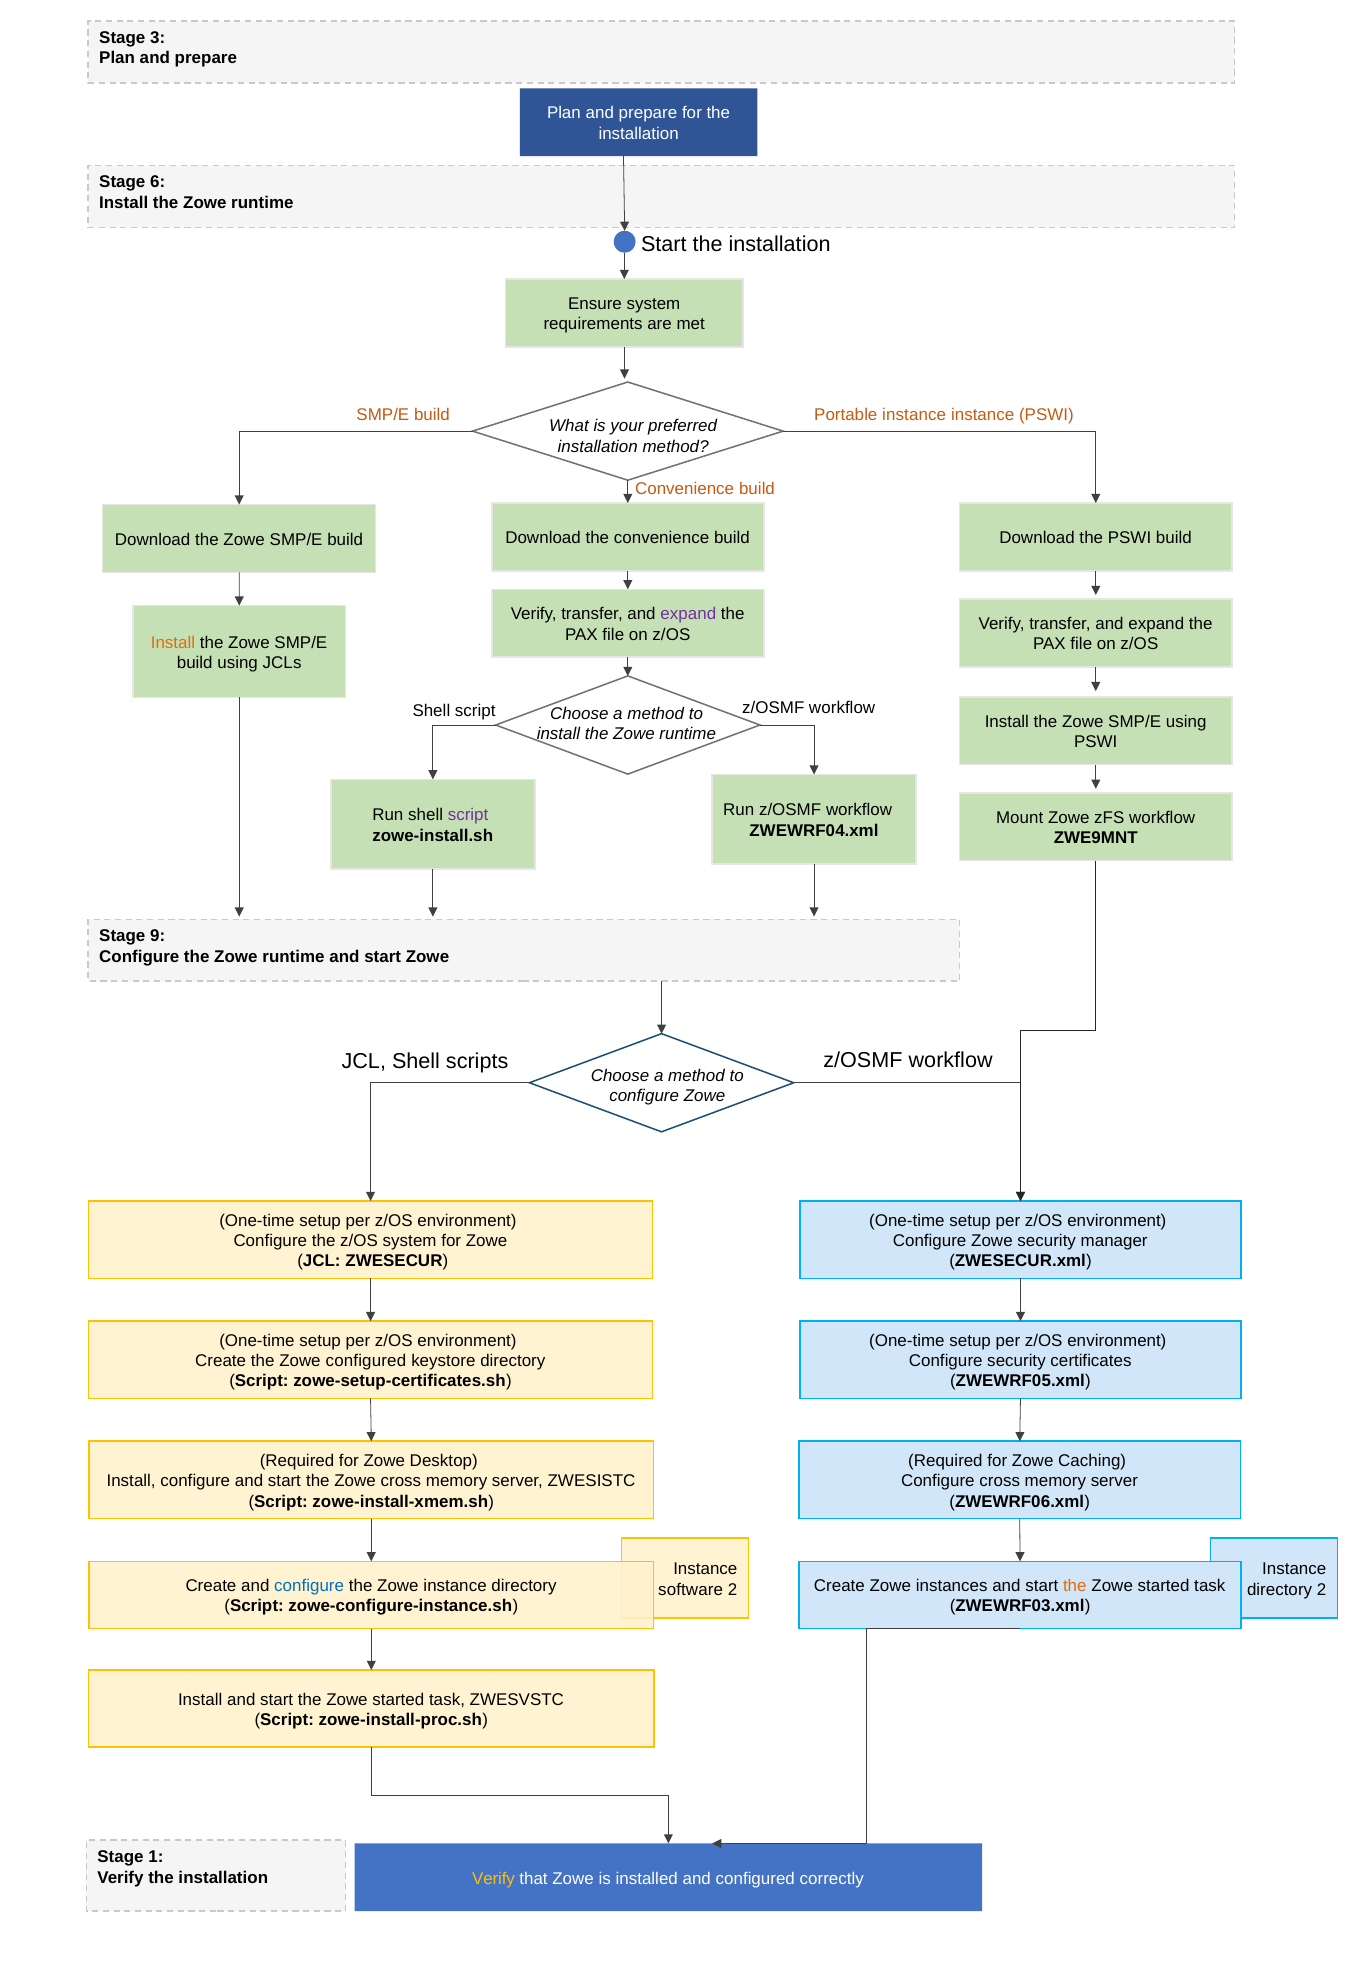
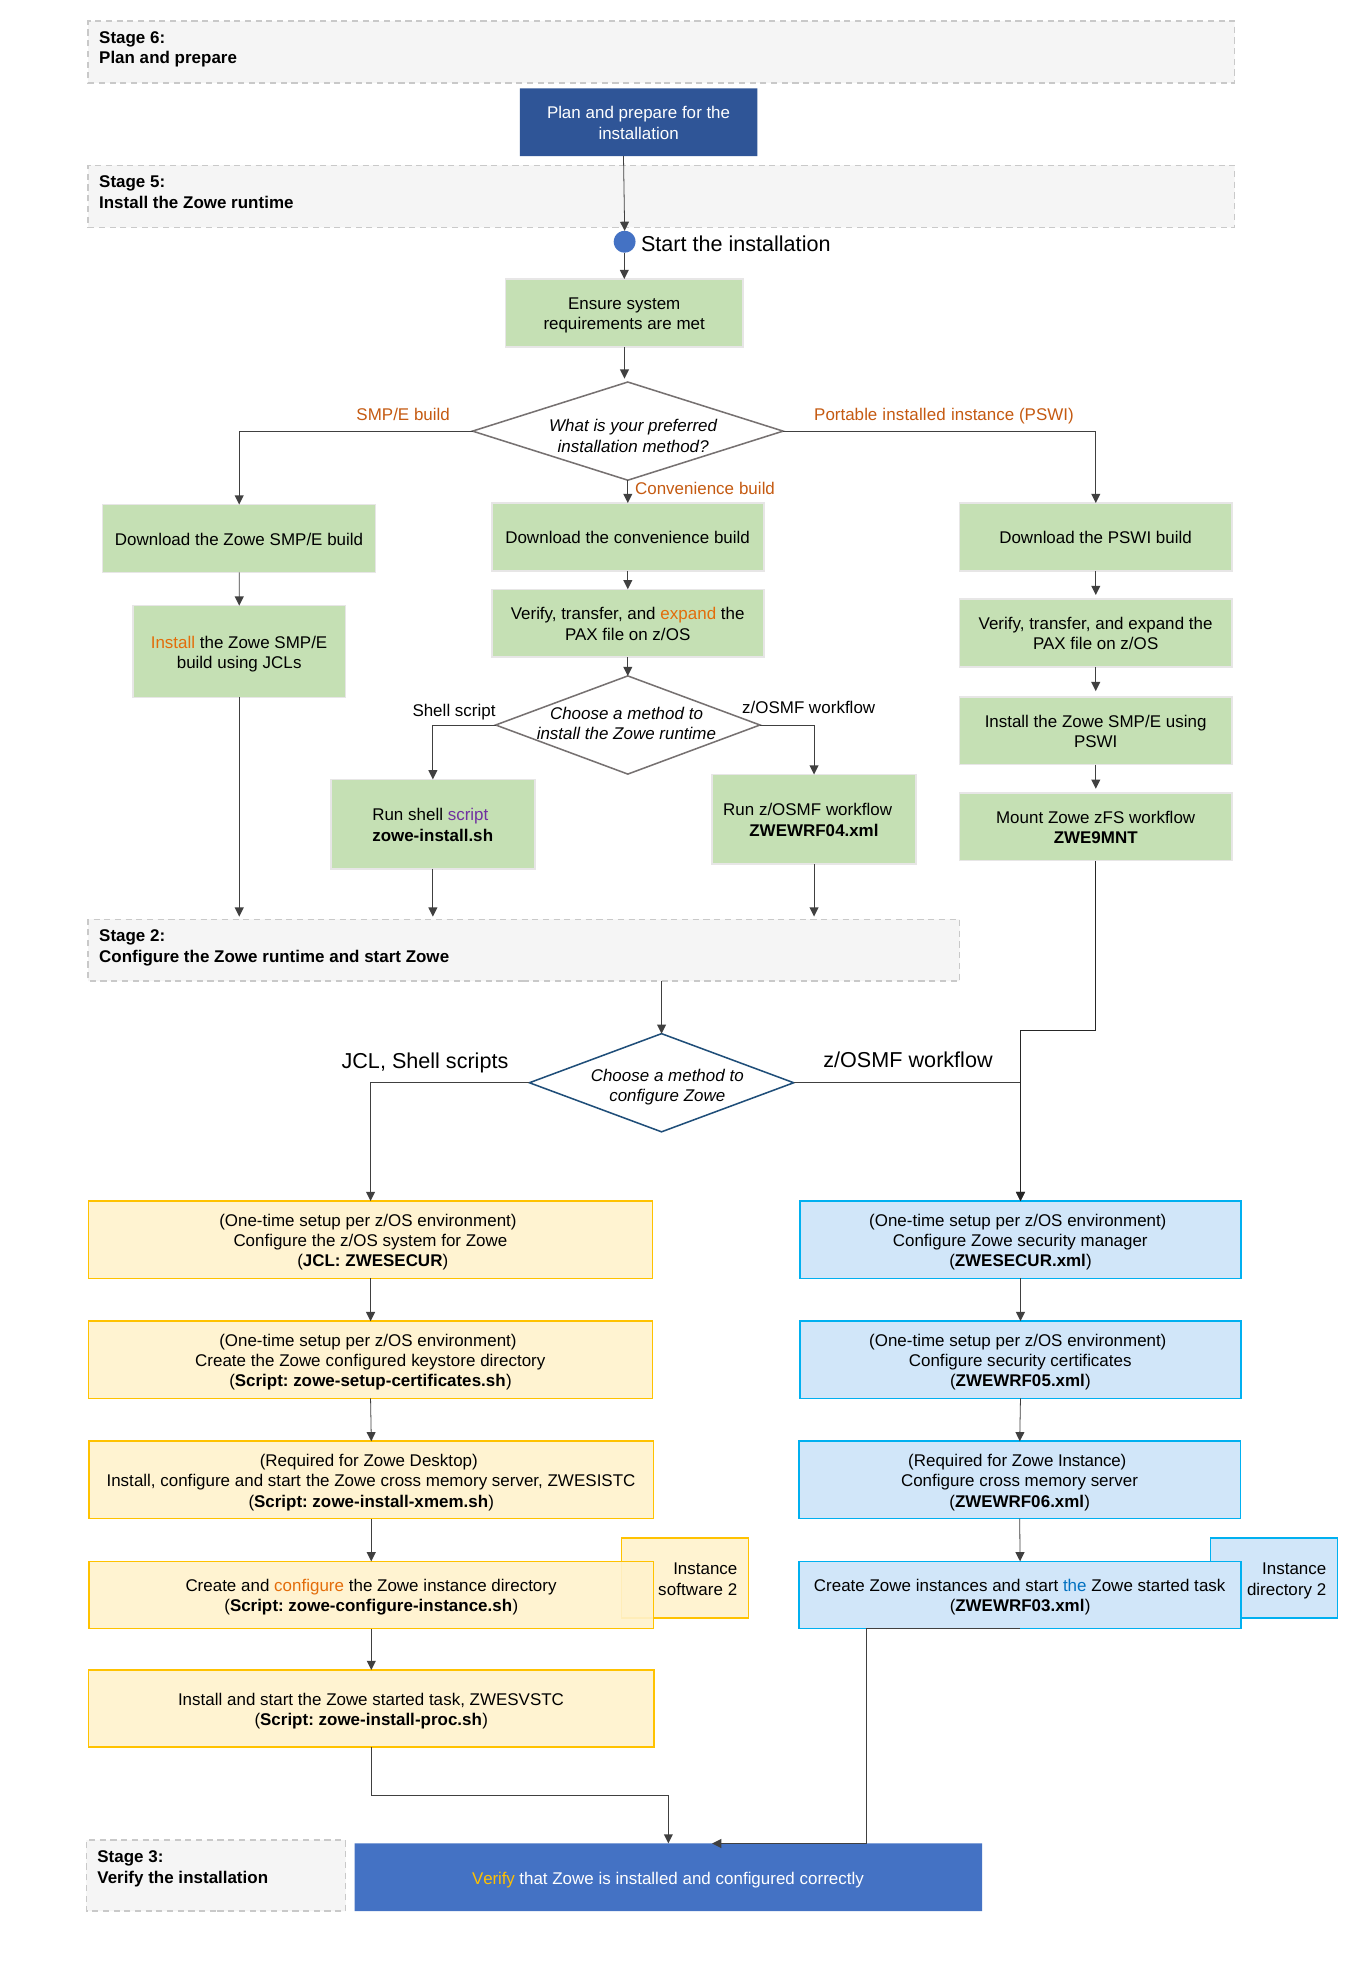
3: 3 -> 6 (158, 38)
6: 6 -> 5 (158, 182)
Portable instance: instance -> installed (914, 415)
expand colour: purple -> orange (688, 614)
Stage 9: 9 -> 2 (158, 936)
for Zowe Caching: Caching -> Instance (1092, 1461)
configure colour: blue -> orange (309, 1586)
the colour: orange -> blue (1075, 1586)
1: 1 -> 3 (156, 1857)
